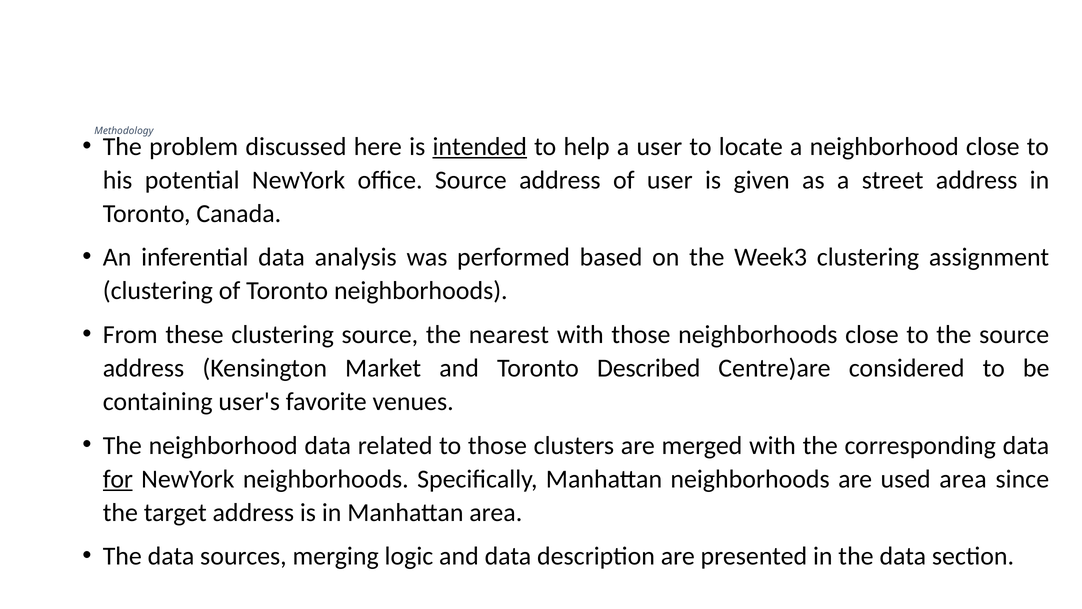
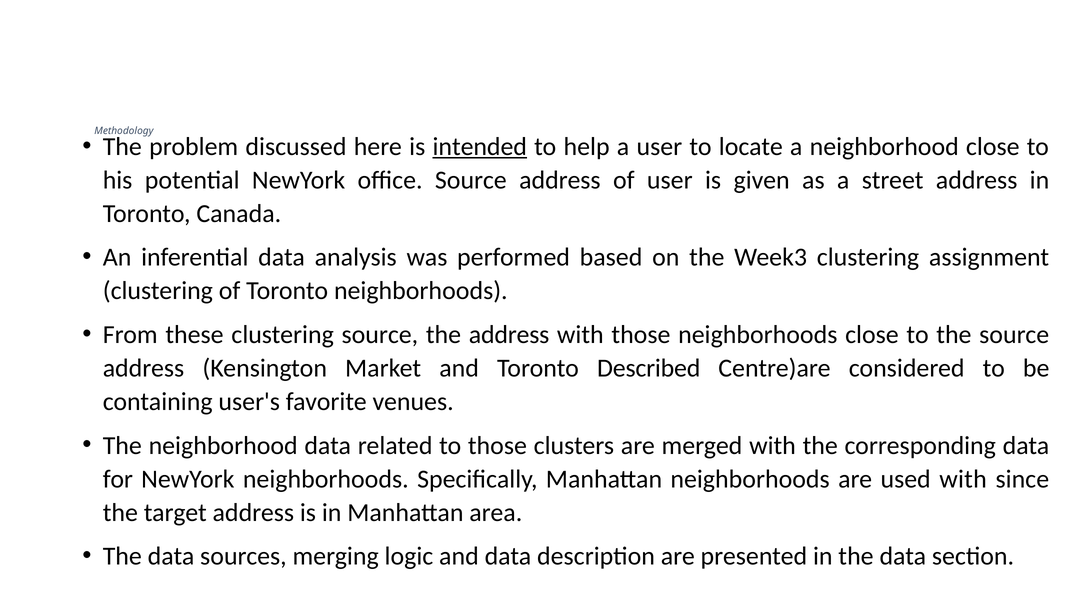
the nearest: nearest -> address (509, 334)
for underline: present -> none (118, 479)
used area: area -> with (963, 479)
